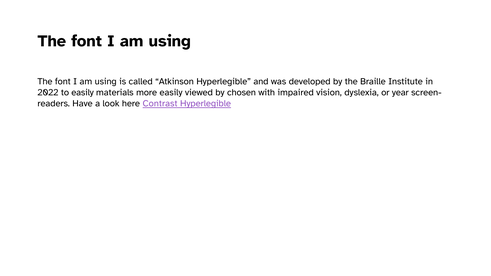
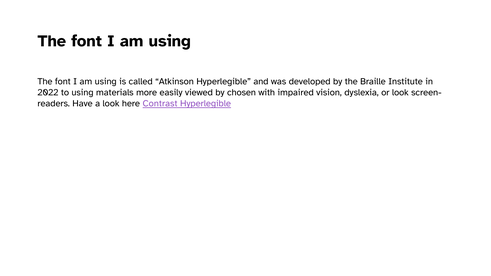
to easily: easily -> using (83, 93)
or year: year -> look (400, 93)
